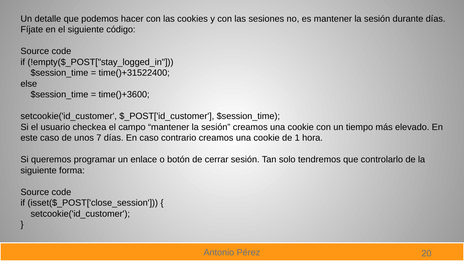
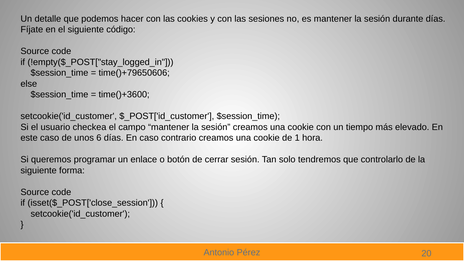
time()+31522400: time()+31522400 -> time()+79650606 (134, 73)
7: 7 -> 6 (99, 138)
